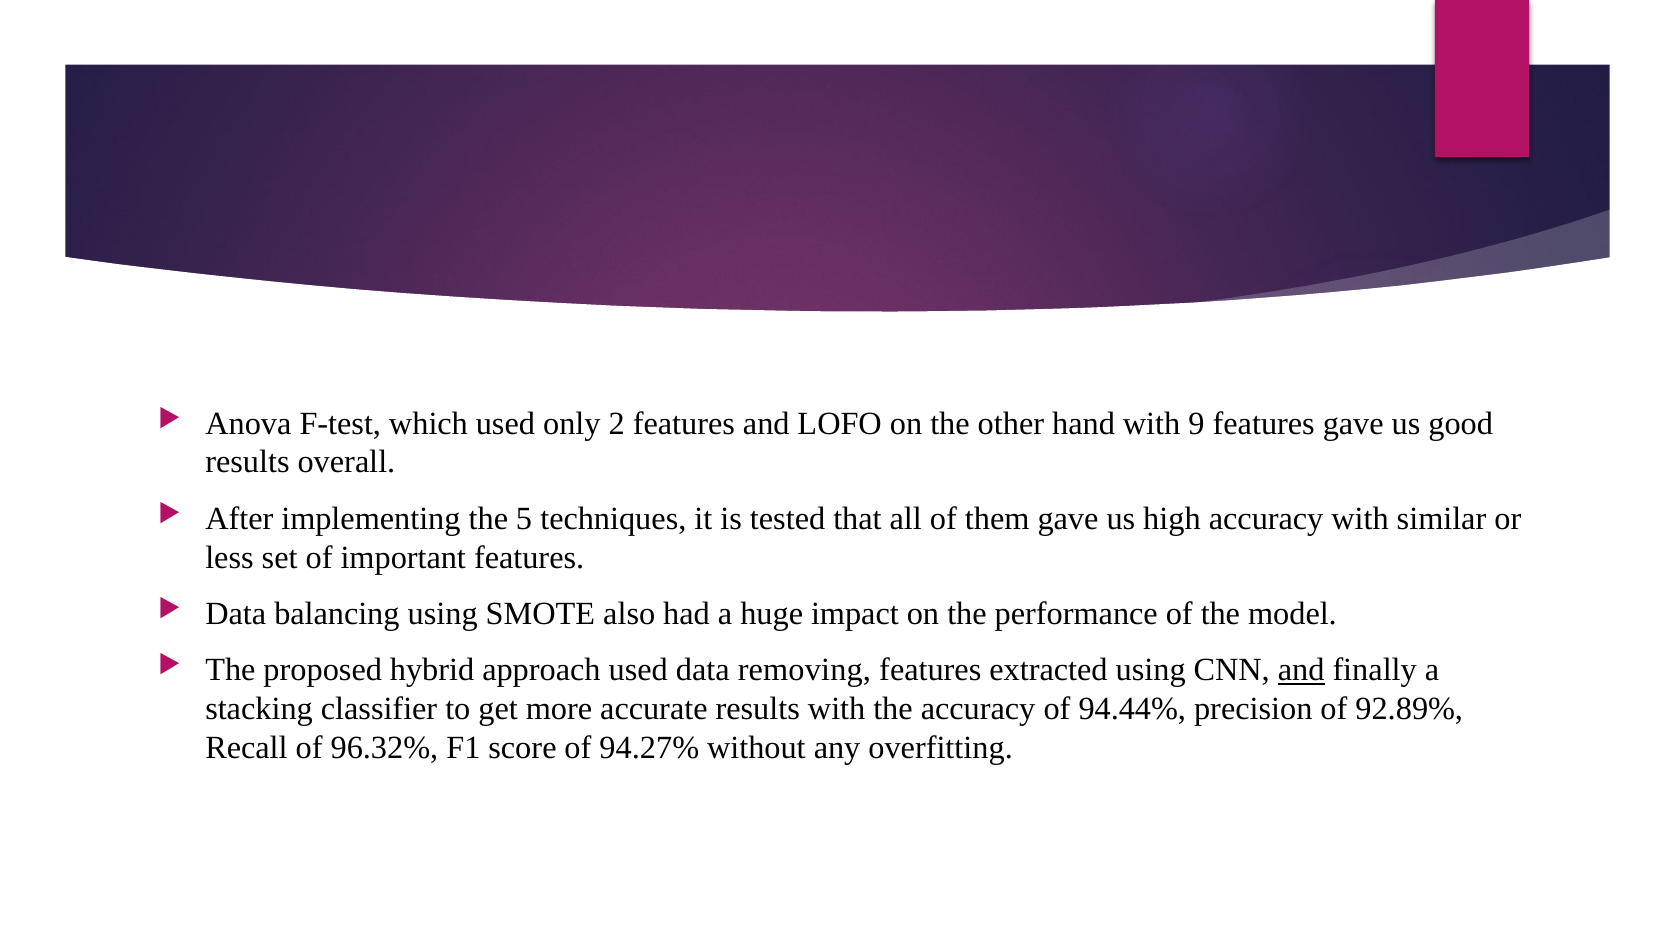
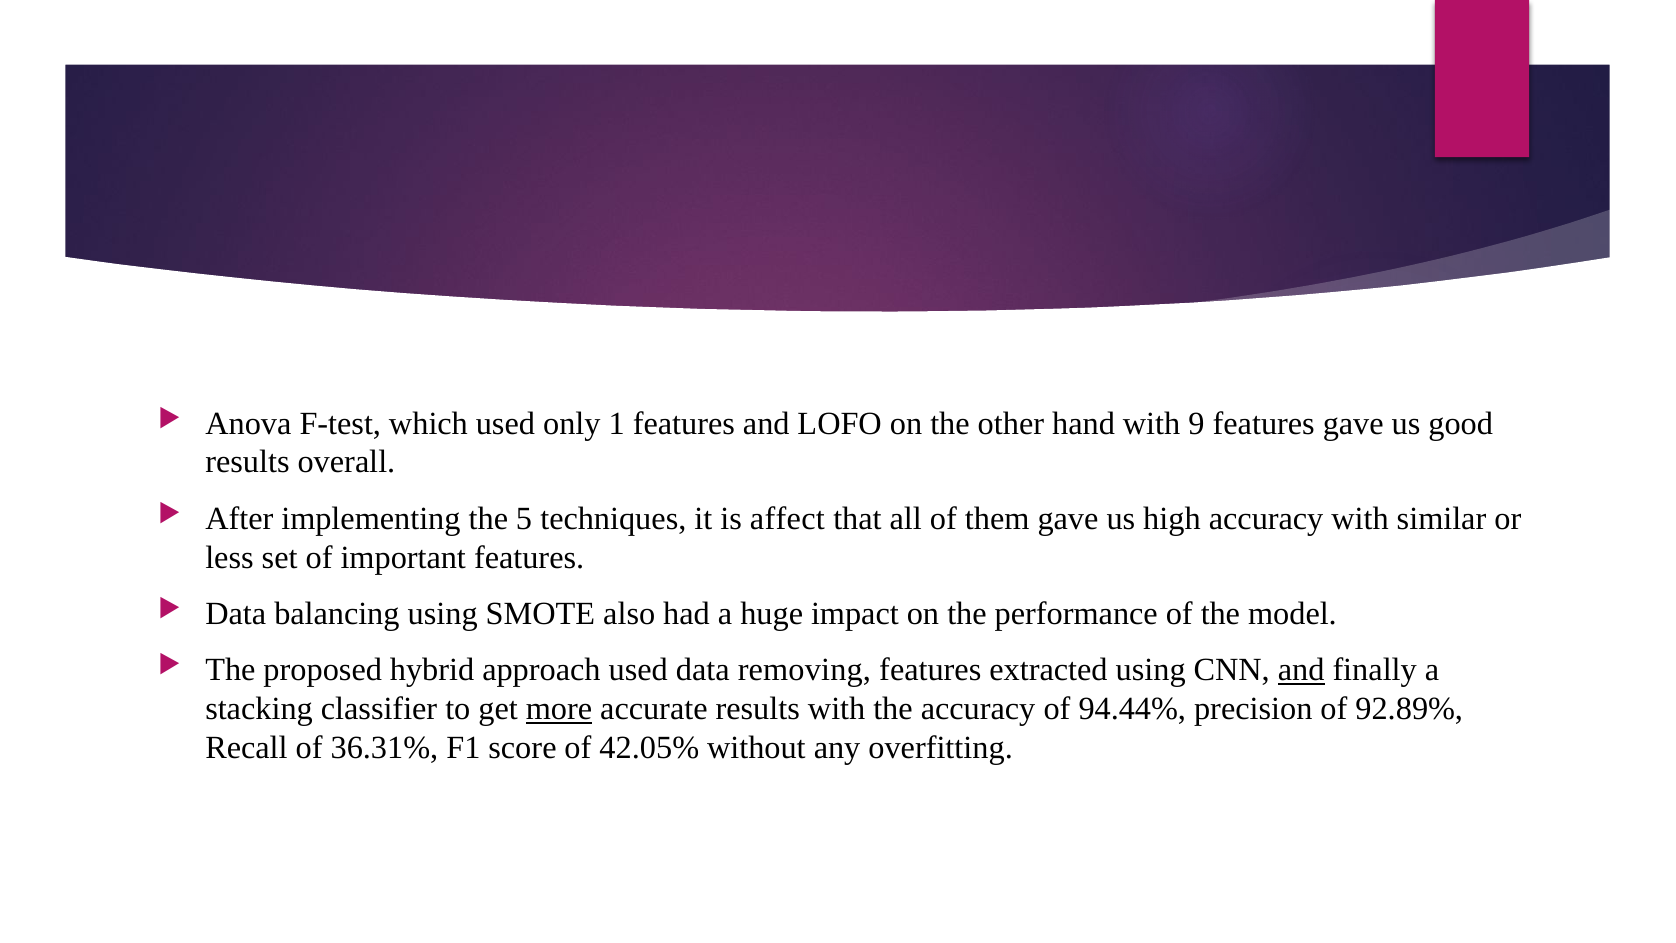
2: 2 -> 1 (617, 423)
tested: tested -> affect (787, 518)
more underline: none -> present (559, 709)
96.32%: 96.32% -> 36.31% (384, 747)
94.27%: 94.27% -> 42.05% (649, 747)
